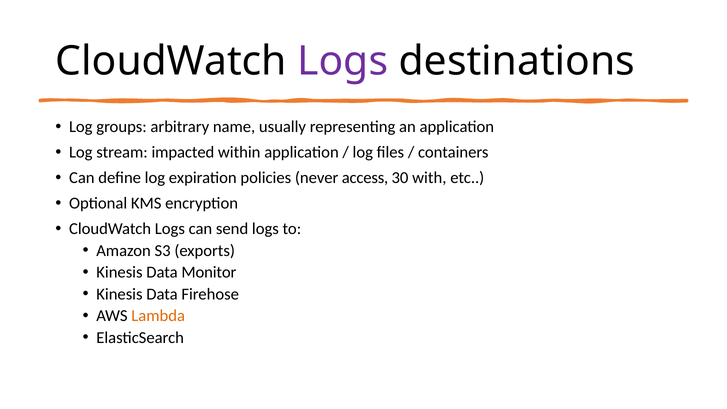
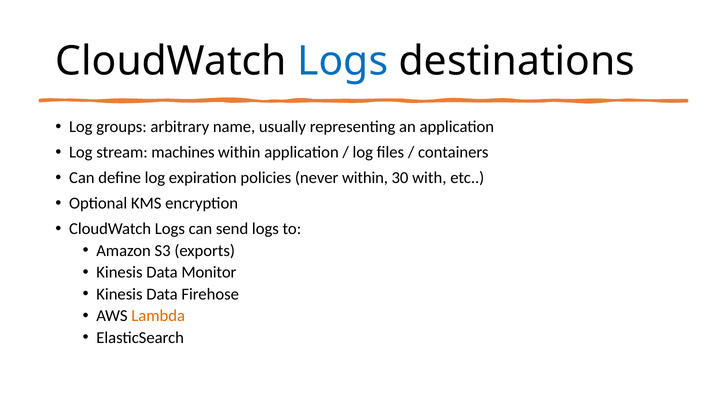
Logs colour: purple -> blue (343, 61)
impacted: impacted -> machines (183, 152)
never access: access -> within (365, 178)
